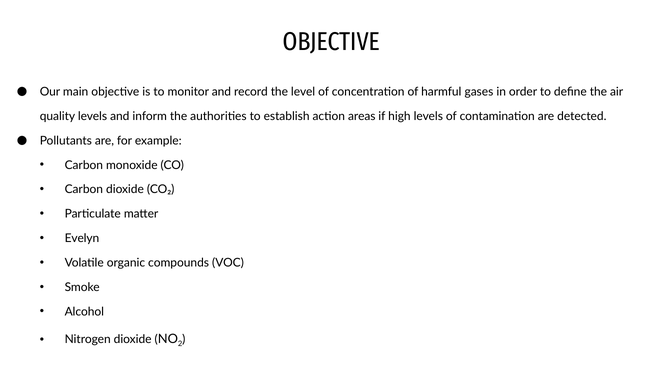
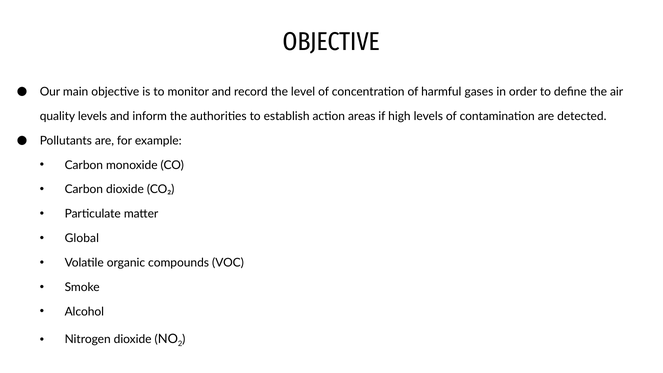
Evelyn: Evelyn -> Global (82, 238)
